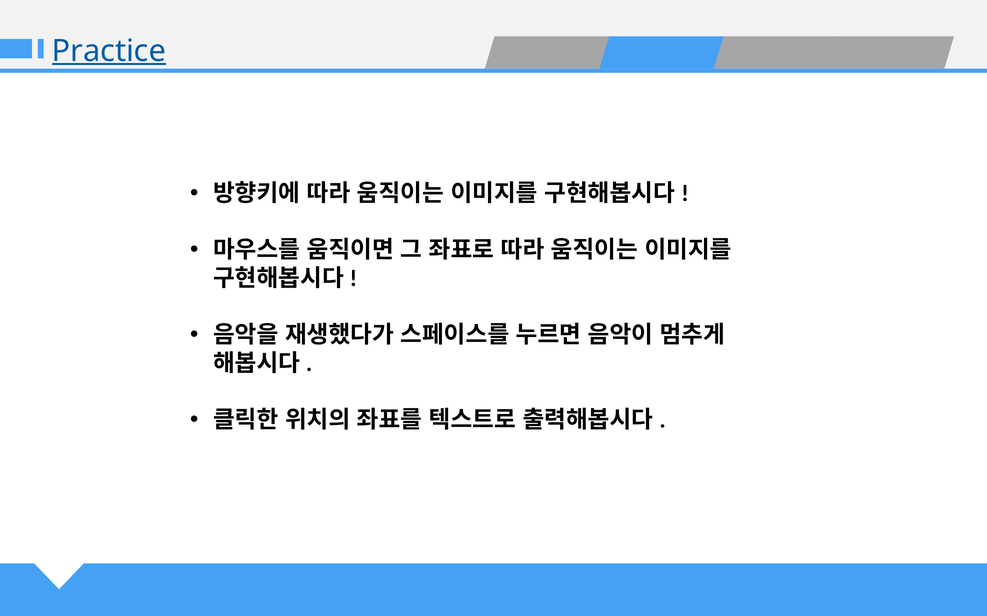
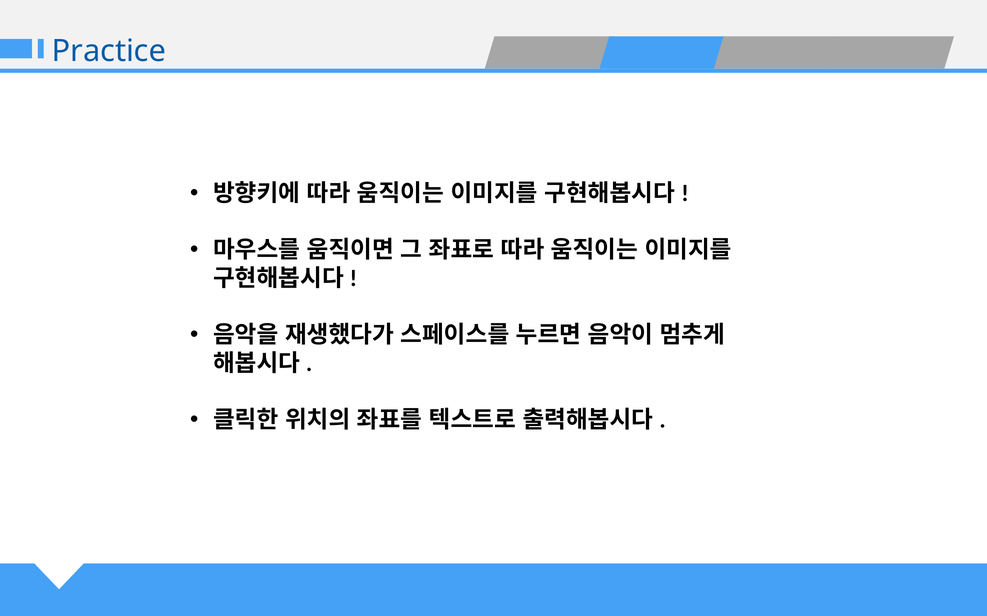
Practice underline: present -> none (109, 51)
